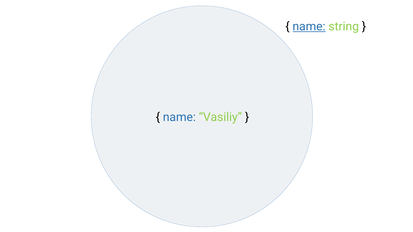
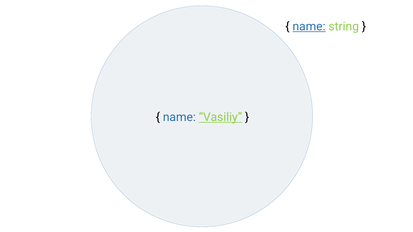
Vasiliy underline: none -> present (220, 117)
